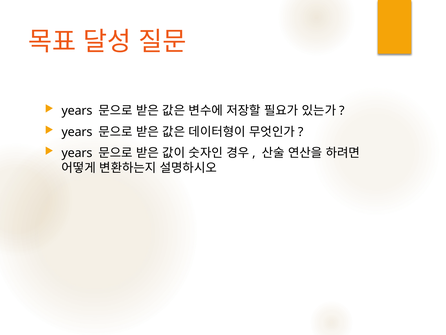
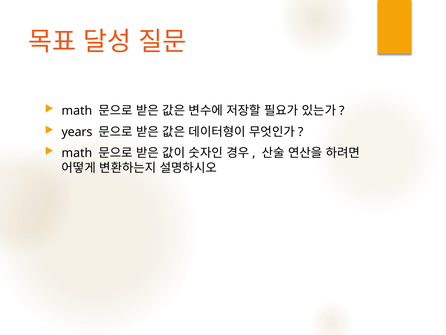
years: years -> math (77, 111)
years: years -> math (77, 153)
